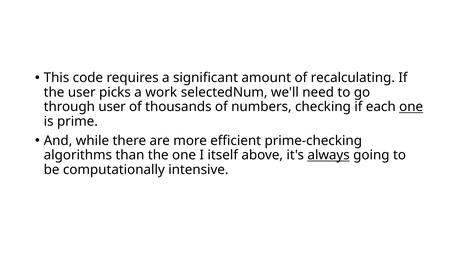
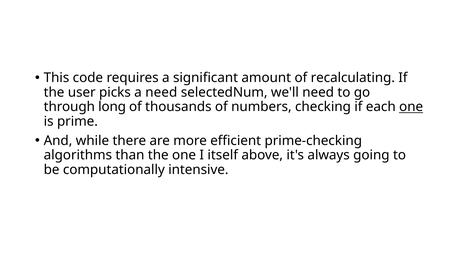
a work: work -> need (161, 92)
through user: user -> long (112, 107)
always underline: present -> none (329, 155)
